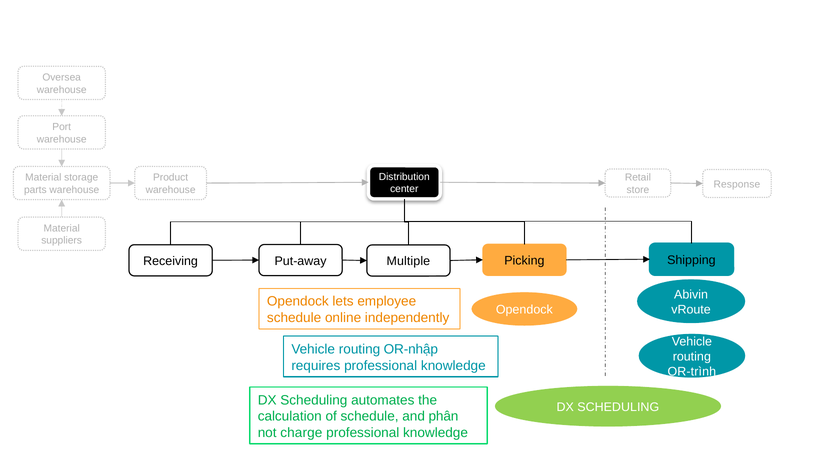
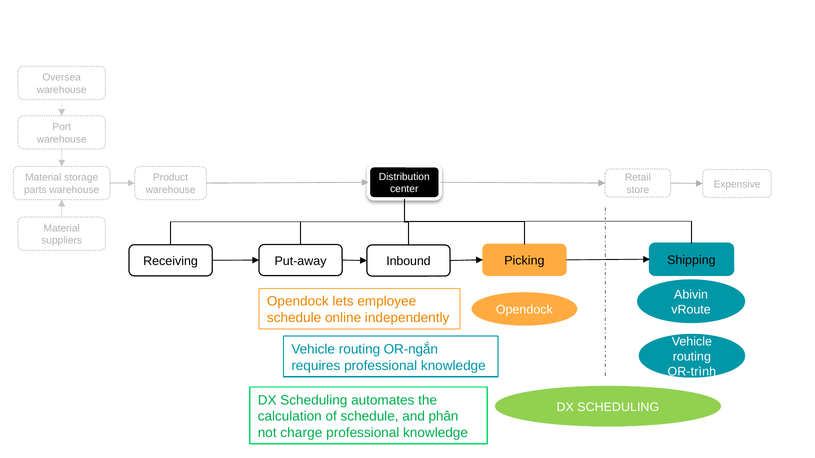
Response: Response -> Expensive (737, 184)
Multiple: Multiple -> Inbound (408, 262)
OR-nhập: OR-nhập -> OR-ngắn (411, 350)
